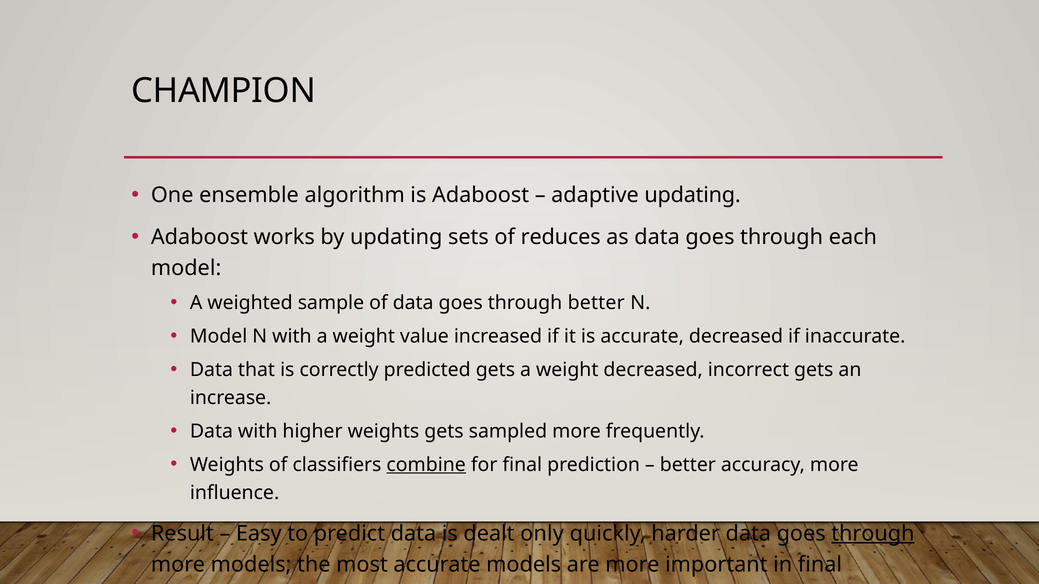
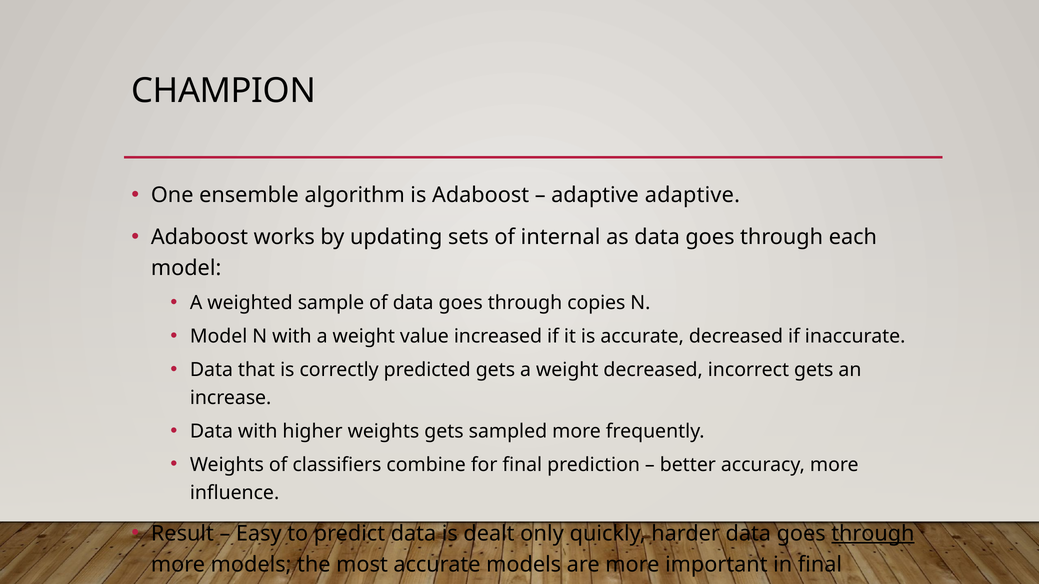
adaptive updating: updating -> adaptive (692, 195)
reduces: reduces -> internal (561, 237)
through better: better -> copies (596, 303)
combine underline: present -> none (426, 465)
